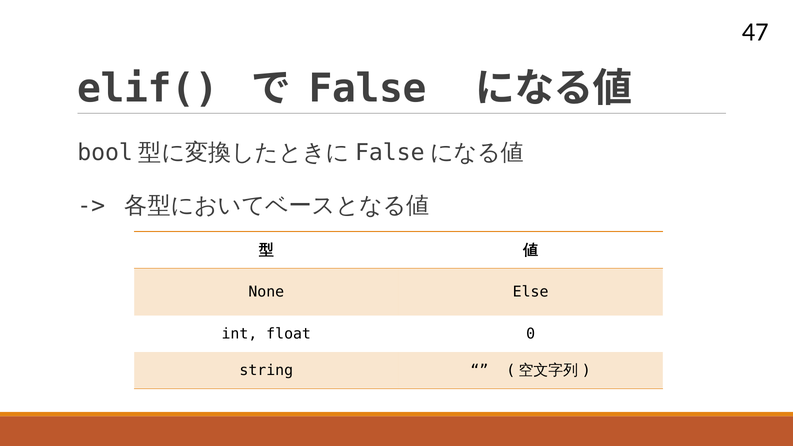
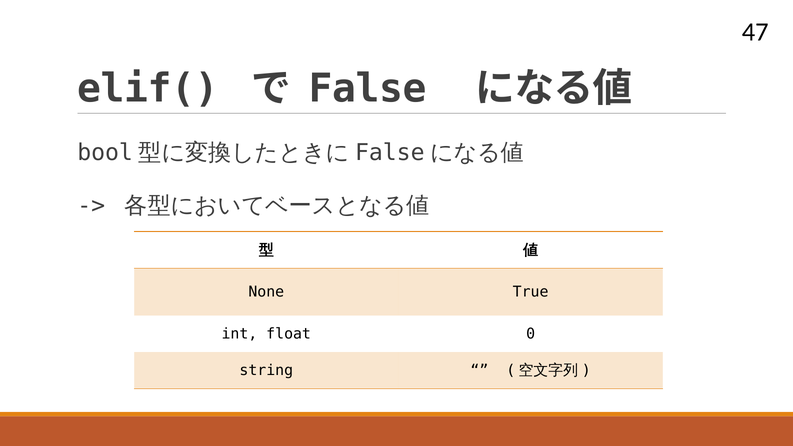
Else: Else -> True (531, 292)
